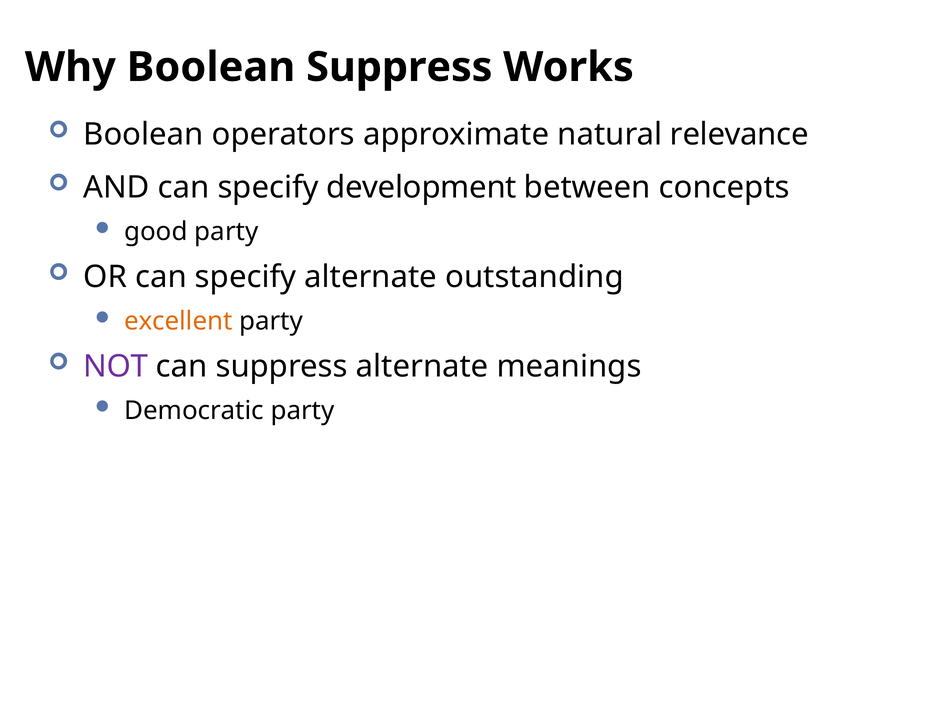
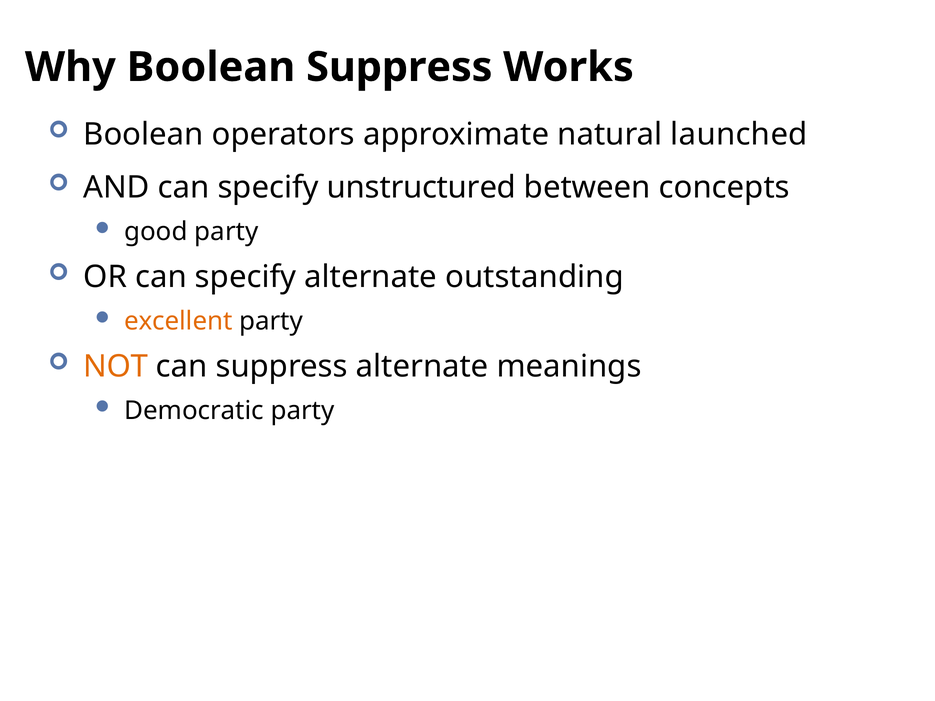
relevance: relevance -> launched (739, 135)
development: development -> unstructured (421, 188)
NOT colour: purple -> orange (116, 366)
